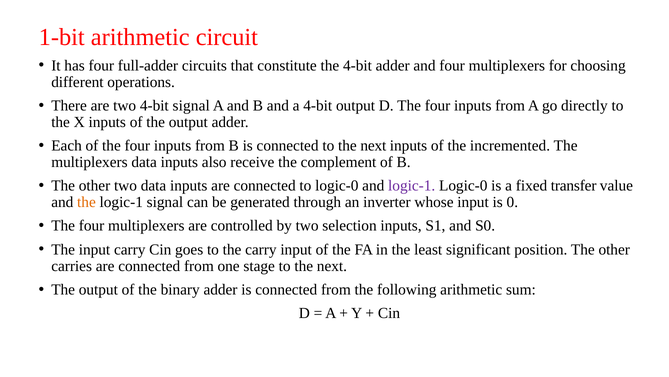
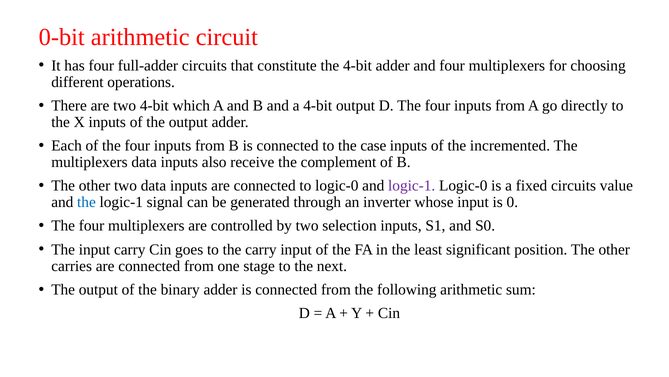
1-bit: 1-bit -> 0-bit (62, 37)
4-bit signal: signal -> which (191, 105)
connected to the next: next -> case (373, 145)
fixed transfer: transfer -> circuits (574, 185)
the colour: orange -> blue (86, 202)
